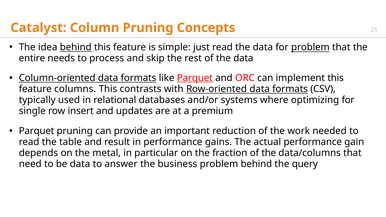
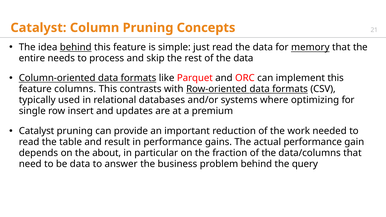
for problem: problem -> memory (310, 47)
Parquet underline: present -> none (195, 78)
Parquet: Parquet -> Catalyst (37, 131)
metal: metal -> about (107, 153)
